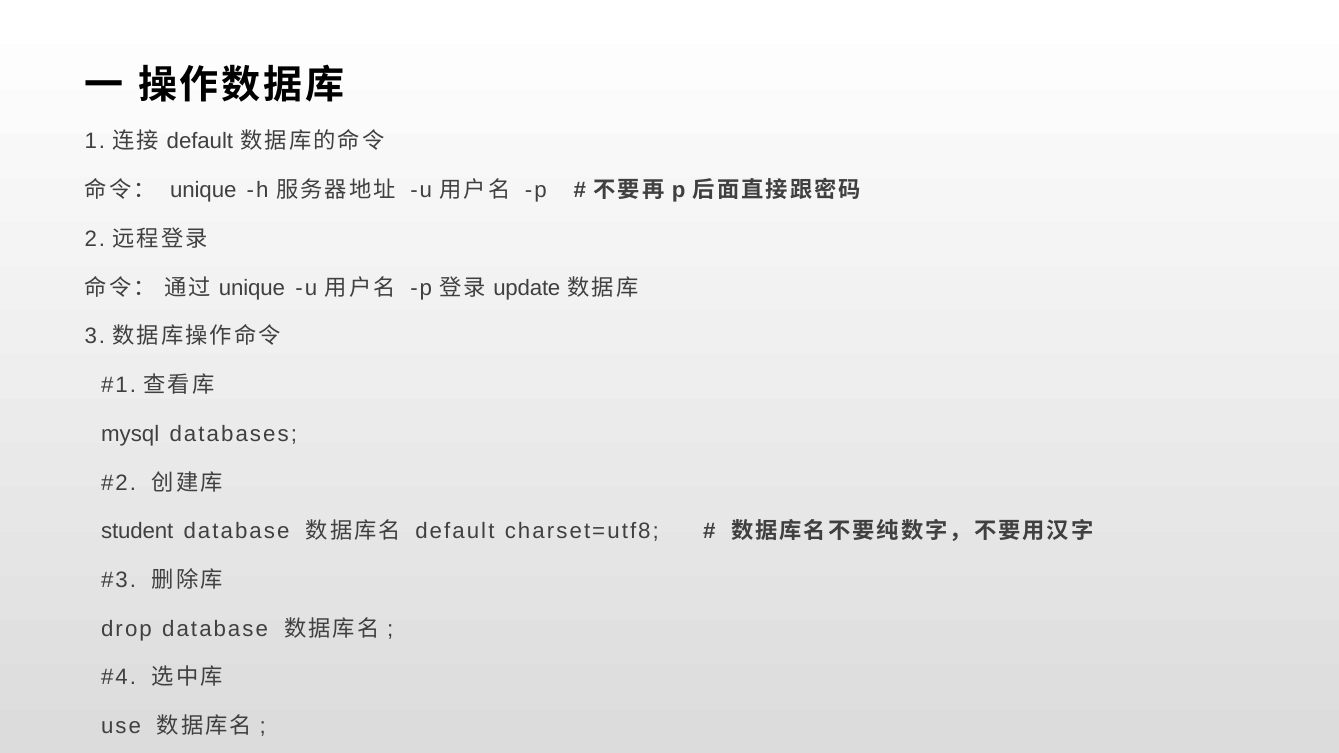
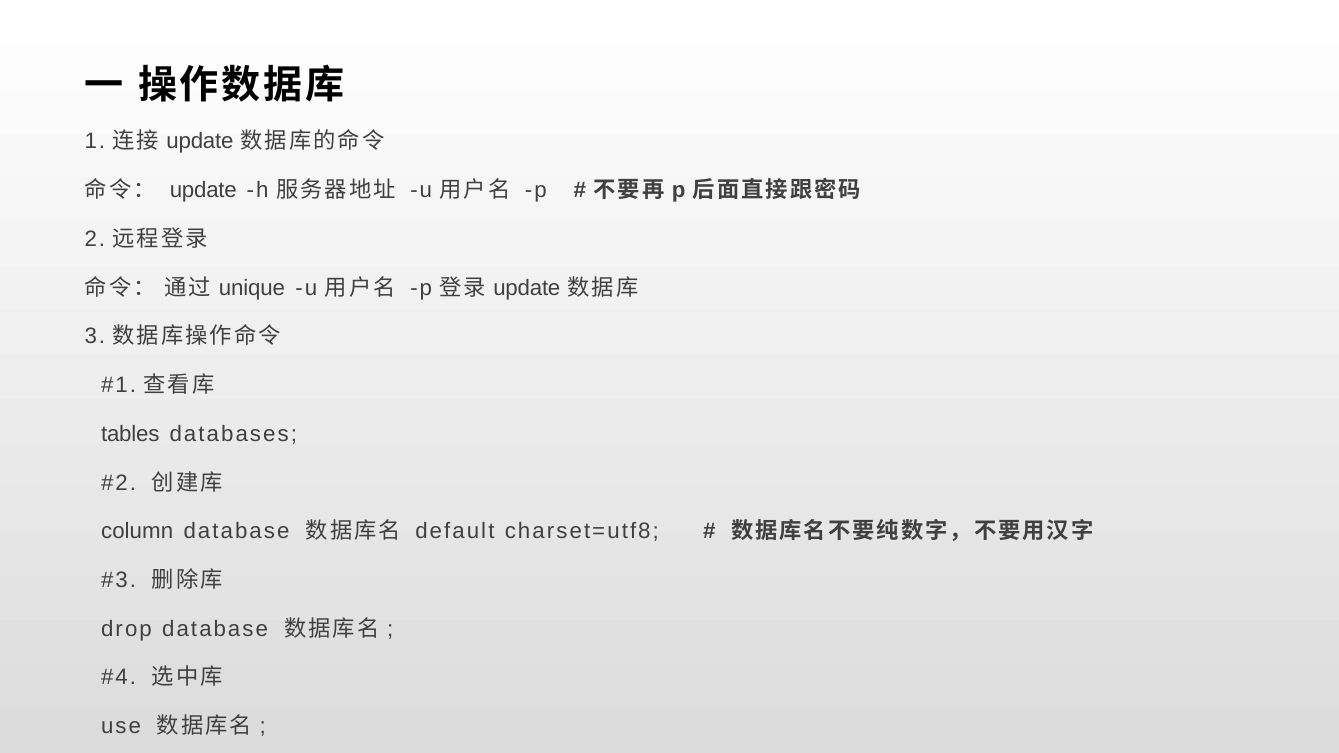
default: default -> update (200, 142)
unique: unique -> update (203, 190)
mysql: mysql -> tables (130, 434)
student: student -> column (137, 532)
